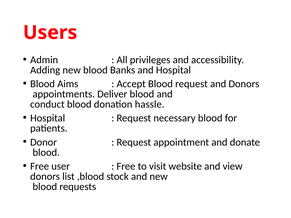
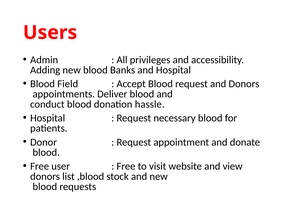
Aims: Aims -> Field (68, 84)
